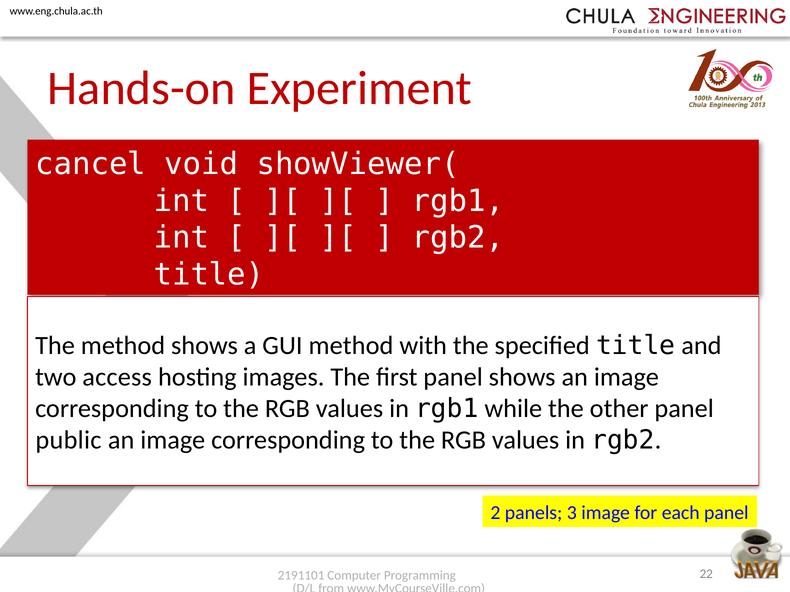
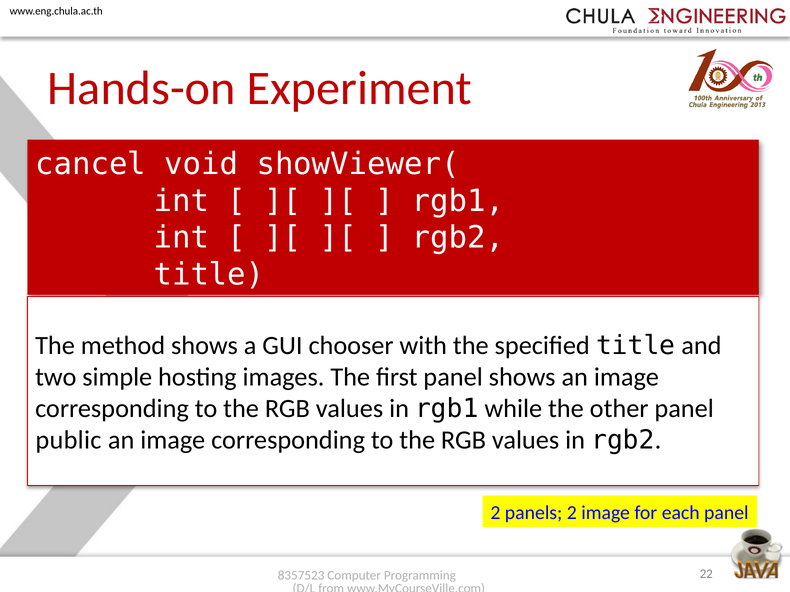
GUI method: method -> chooser (351, 346)
access: access -> simple (117, 377)
panels 3: 3 -> 2 (572, 513)
2191101: 2191101 -> 8357523 (301, 576)
